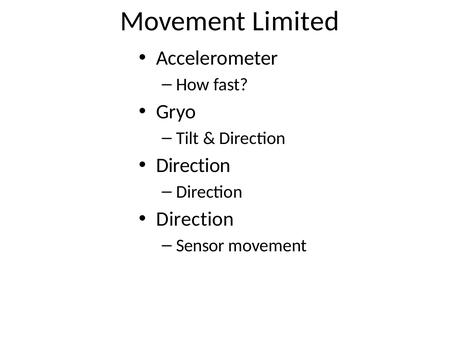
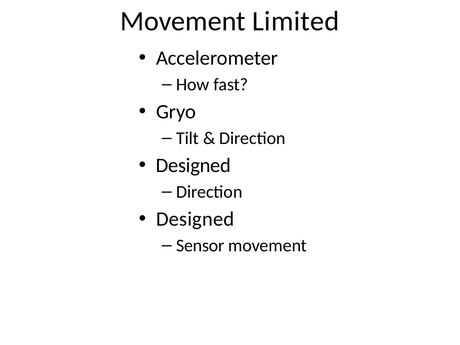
Direction: Direction -> Designed (193, 166)
Direction: Direction -> Designed (195, 219)
